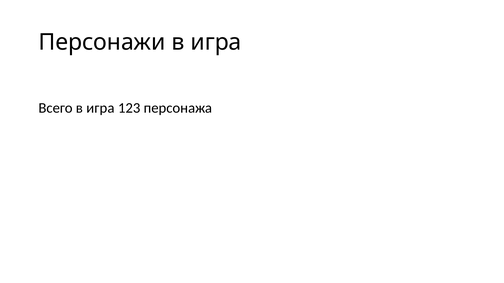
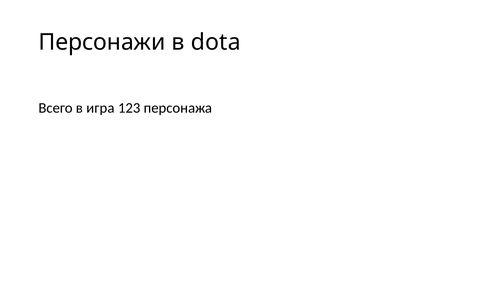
Персонажи в игра: игра -> dota (216, 42)
